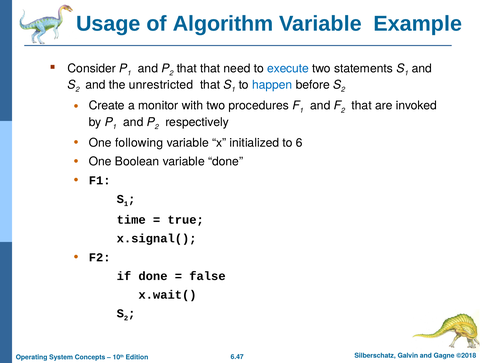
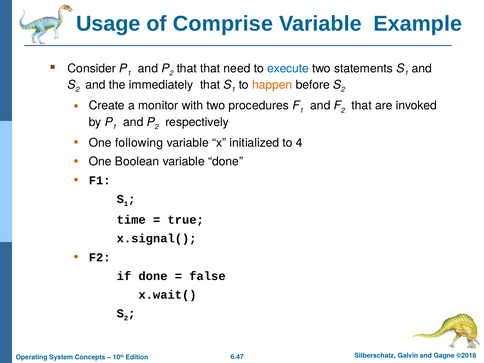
Algorithm: Algorithm -> Comprise (223, 24)
unrestricted: unrestricted -> immediately (161, 85)
happen colour: blue -> orange (272, 85)
6: 6 -> 4 (299, 143)
